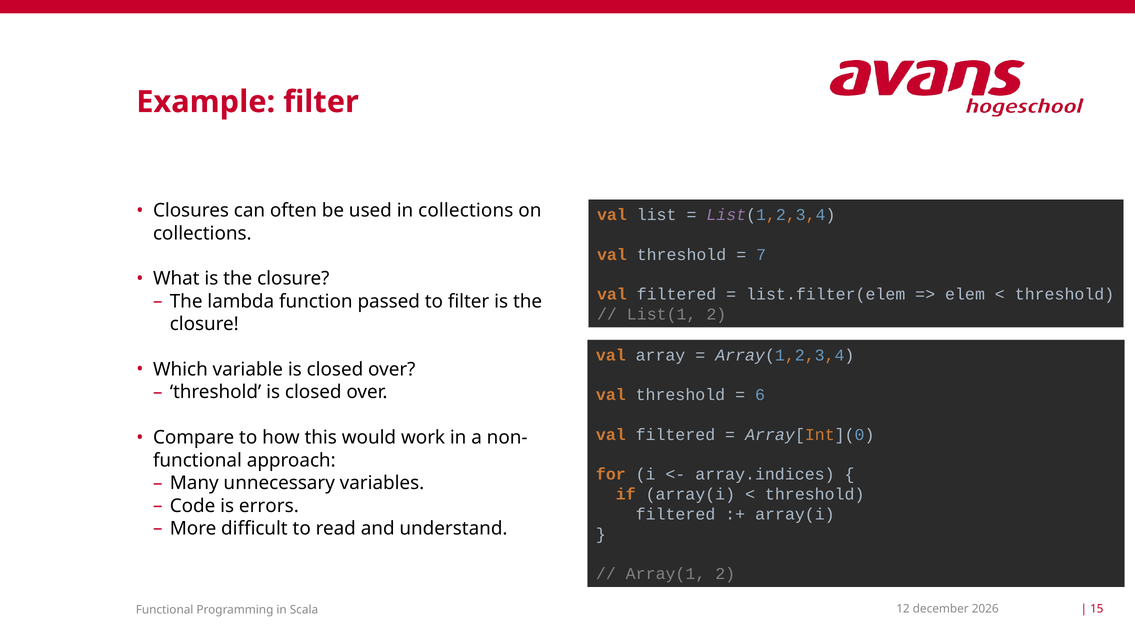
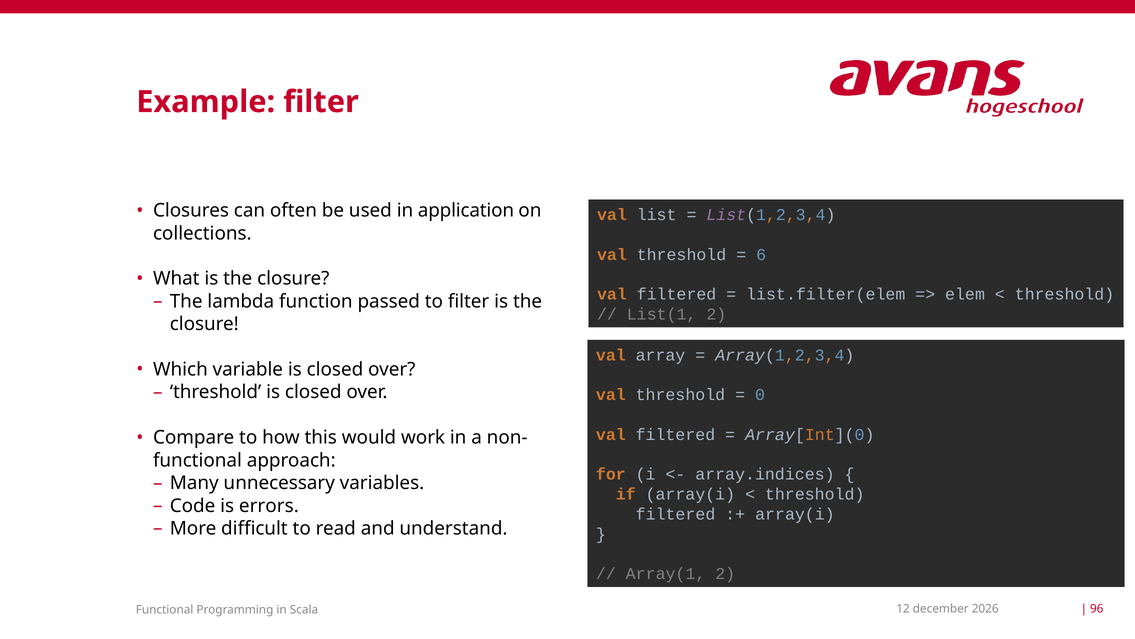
in collections: collections -> application (466, 210)
7: 7 -> 6 (761, 254)
6: 6 -> 0 (760, 395)
15: 15 -> 96 (1097, 608)
